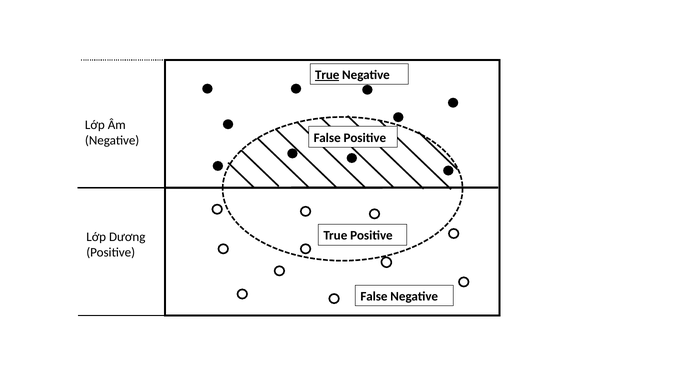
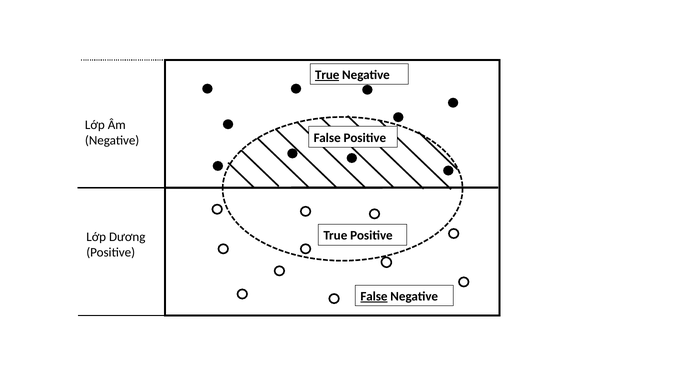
False underline: none -> present (374, 297)
